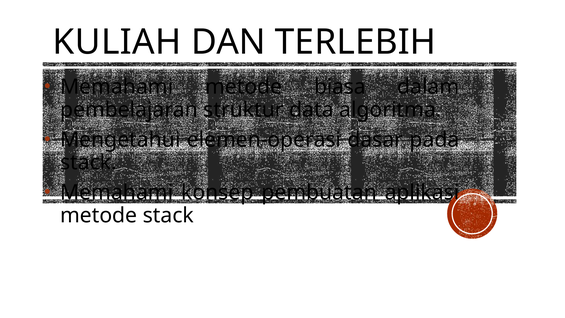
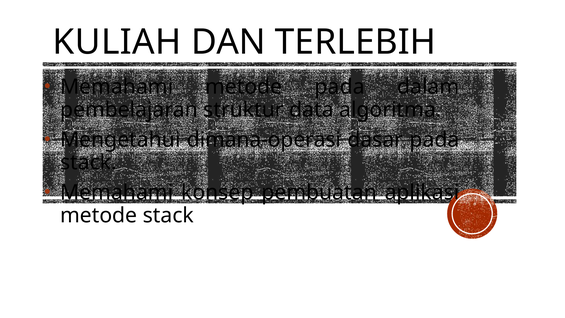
metode biasa: biasa -> pada (340, 87)
elemen-operasi: elemen-operasi -> dimana-operasi (264, 140)
